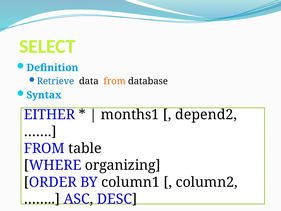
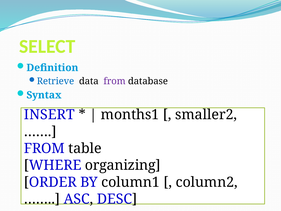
from colour: orange -> purple (115, 81)
EITHER: EITHER -> INSERT (49, 115)
depend2: depend2 -> smaller2 (206, 115)
